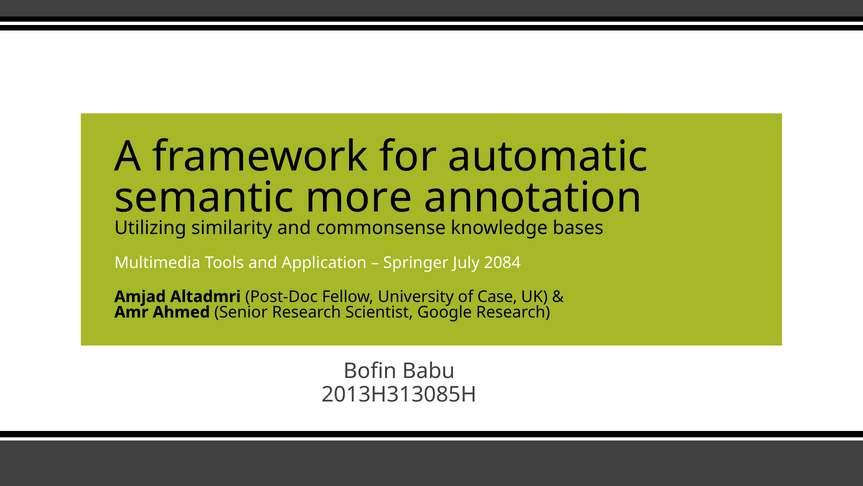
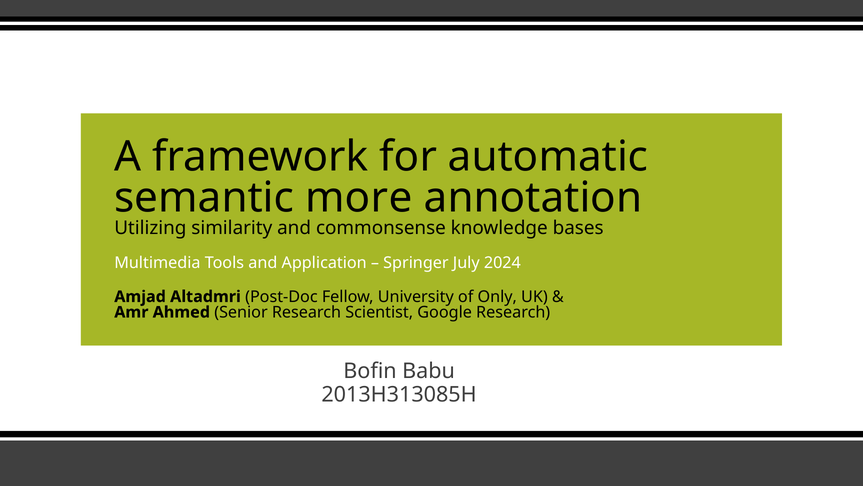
2084: 2084 -> 2024 (502, 263)
Case: Case -> Only (497, 296)
